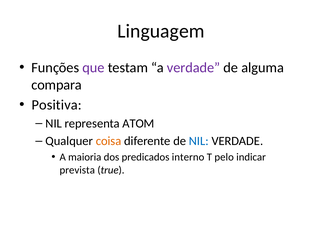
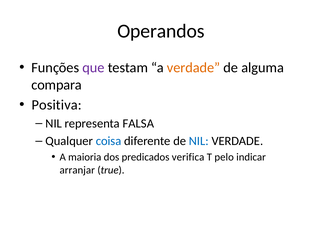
Linguagem: Linguagem -> Operandos (161, 31)
verdade colour: purple -> orange (194, 68)
ATOM: ATOM -> FALSA (138, 123)
coisa colour: orange -> blue (109, 141)
interno: interno -> verifica (188, 157)
prevista: prevista -> arranjar (77, 170)
